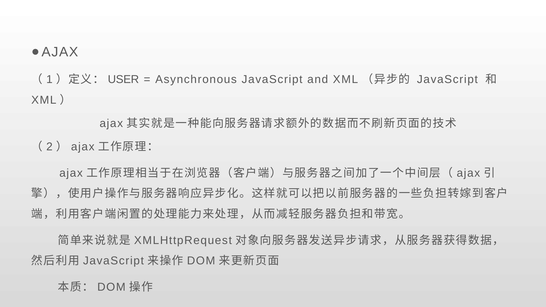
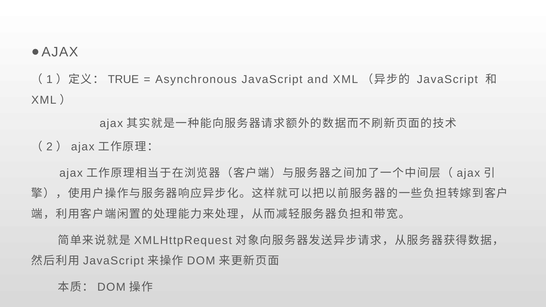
USER: USER -> TRUE (123, 80)
